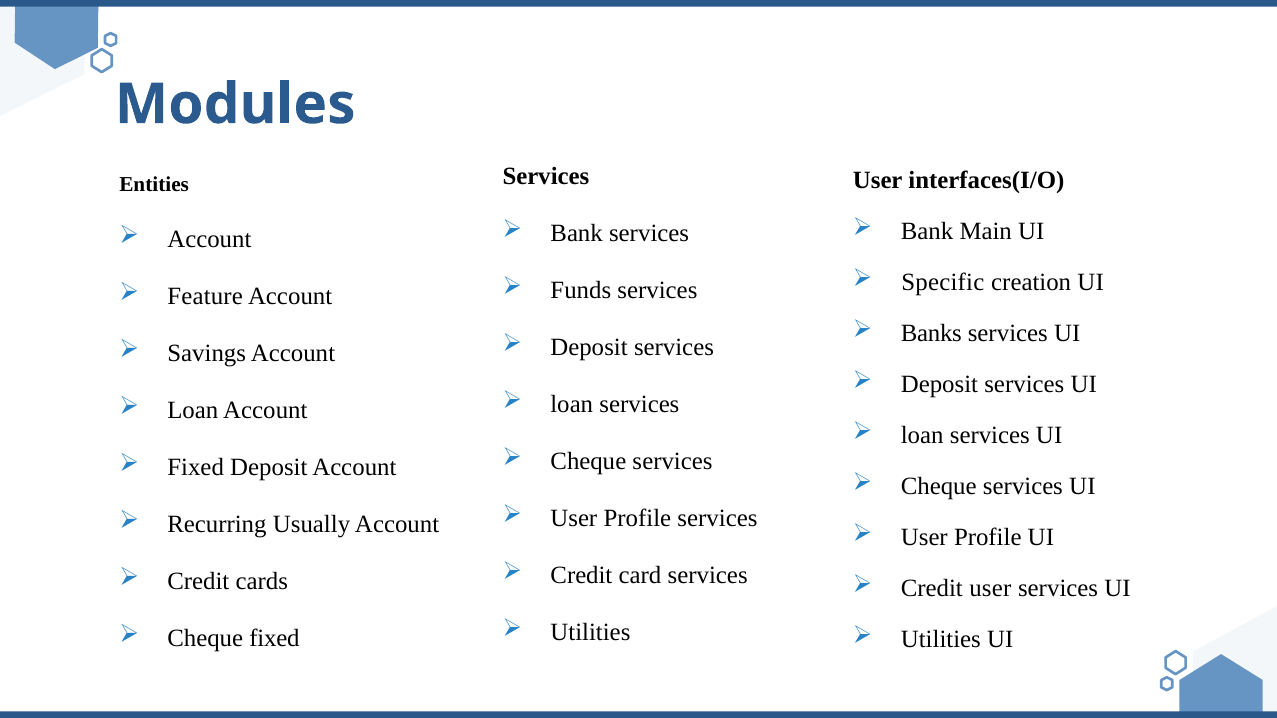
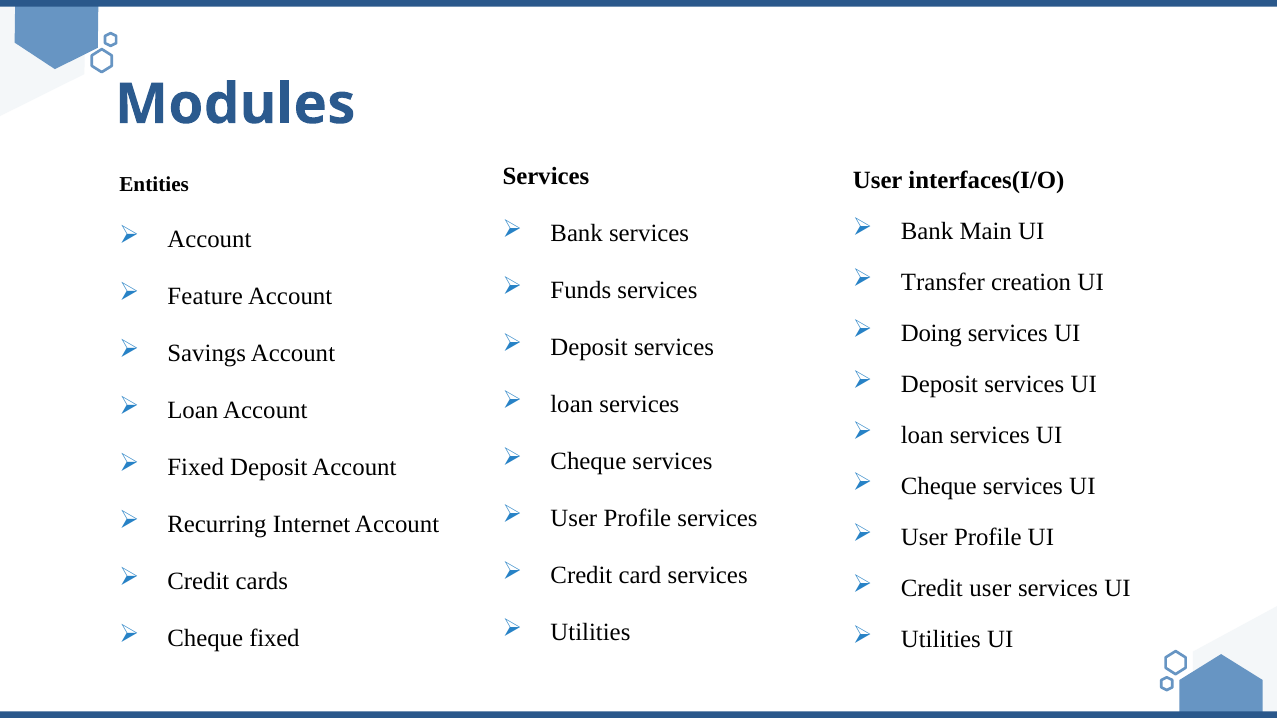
Specific: Specific -> Transfer (943, 282)
Banks: Banks -> Doing (931, 333)
Usually: Usually -> Internet (312, 524)
